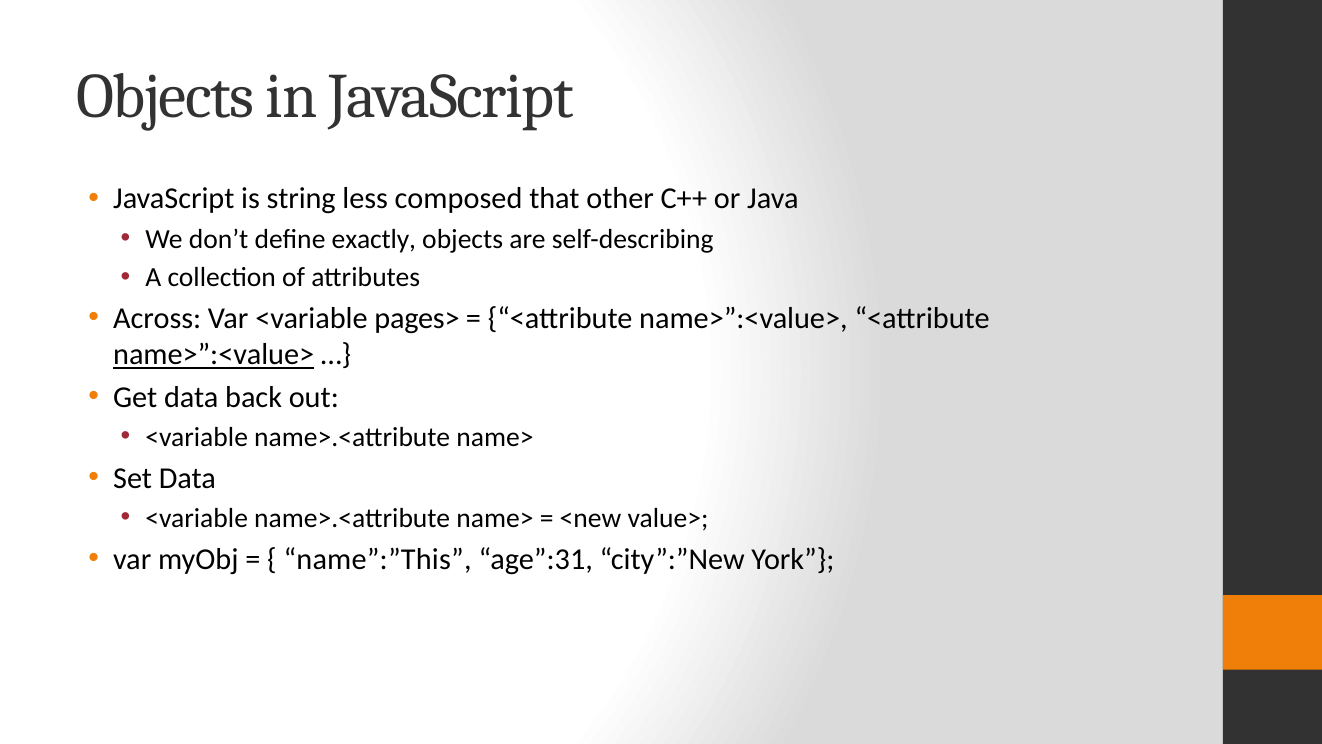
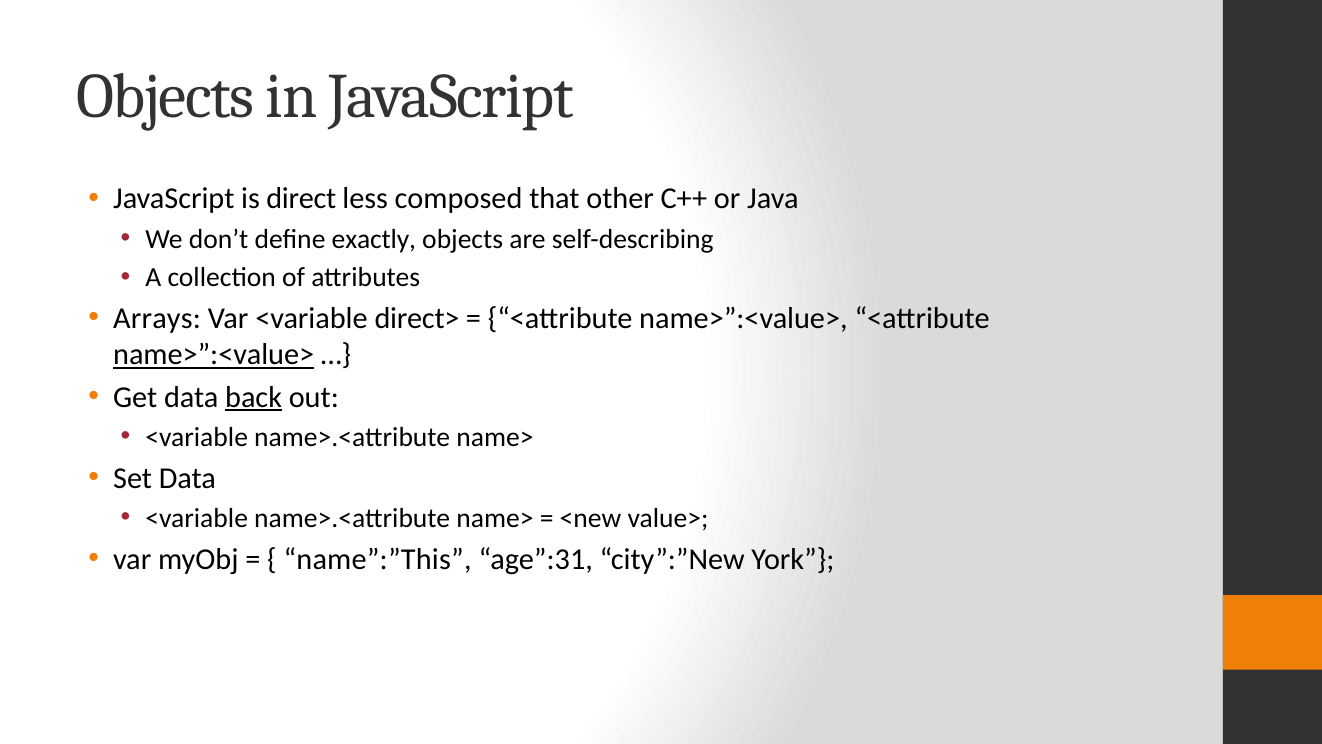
string: string -> direct (301, 199)
Across: Across -> Arrays (157, 318)
pages>: pages> -> direct> (417, 318)
back underline: none -> present (254, 397)
